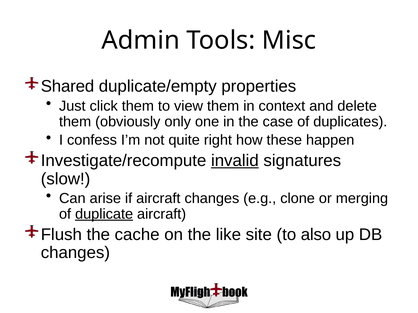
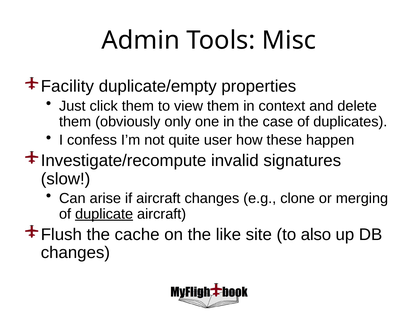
Shared: Shared -> Facility (67, 87)
right: right -> user (218, 140)
invalid underline: present -> none (235, 161)
